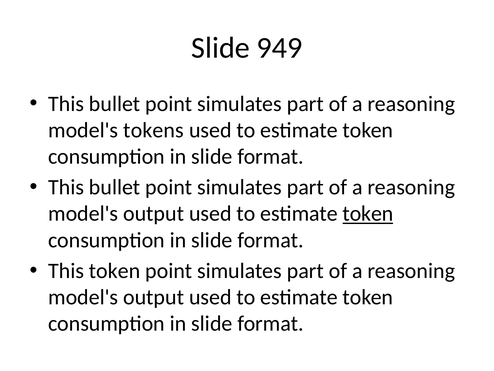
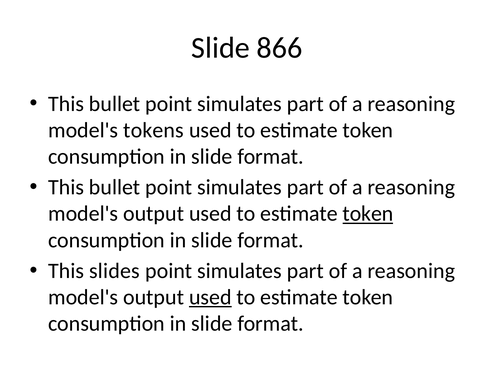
949: 949 -> 866 (280, 48)
This token: token -> slides (115, 271)
used underline: none -> present (210, 297)
